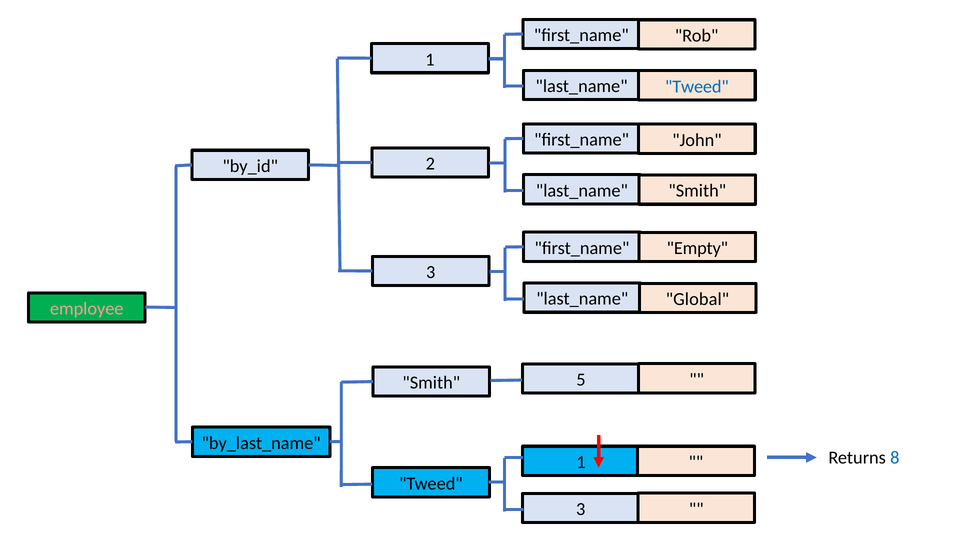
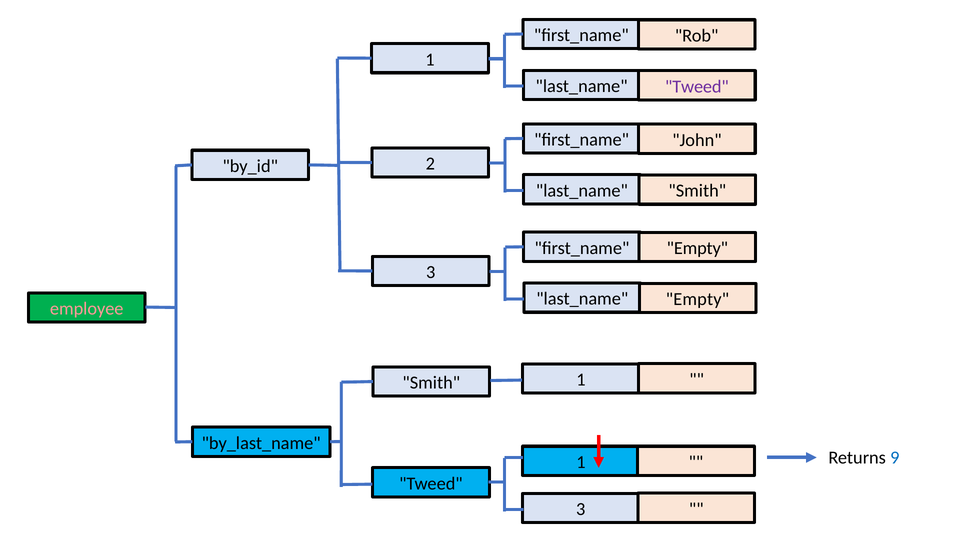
Tweed colour: blue -> purple (697, 87)
last_name Global: Global -> Empty (697, 299)
Smith 5: 5 -> 1 (581, 380)
8: 8 -> 9 (895, 458)
